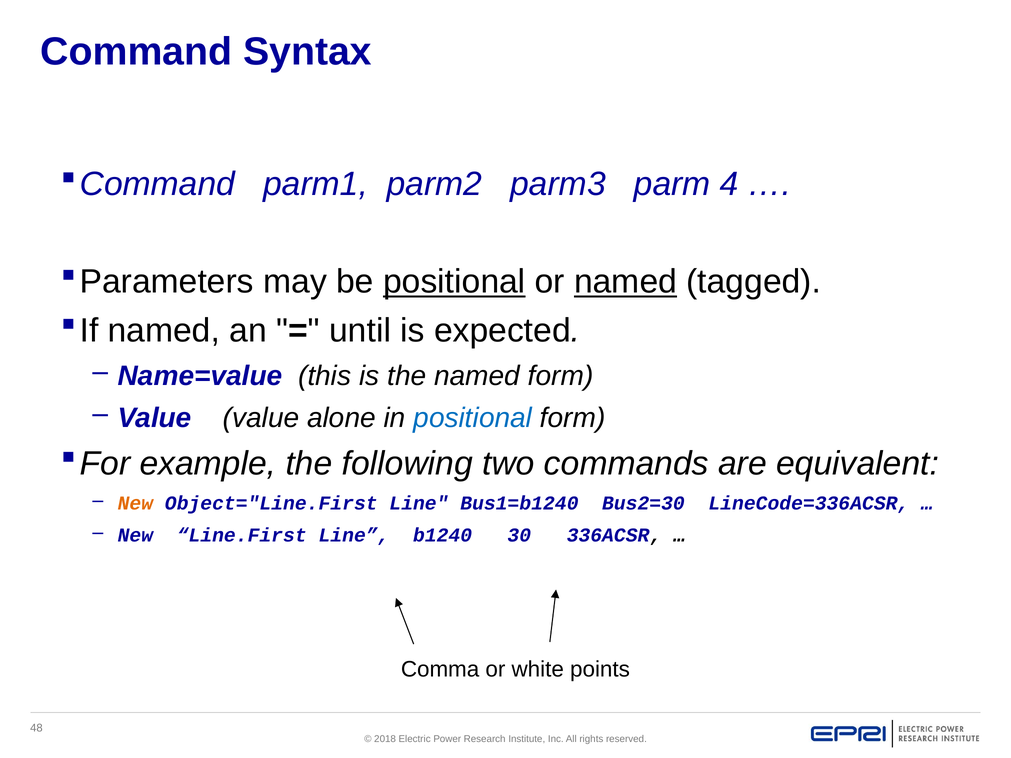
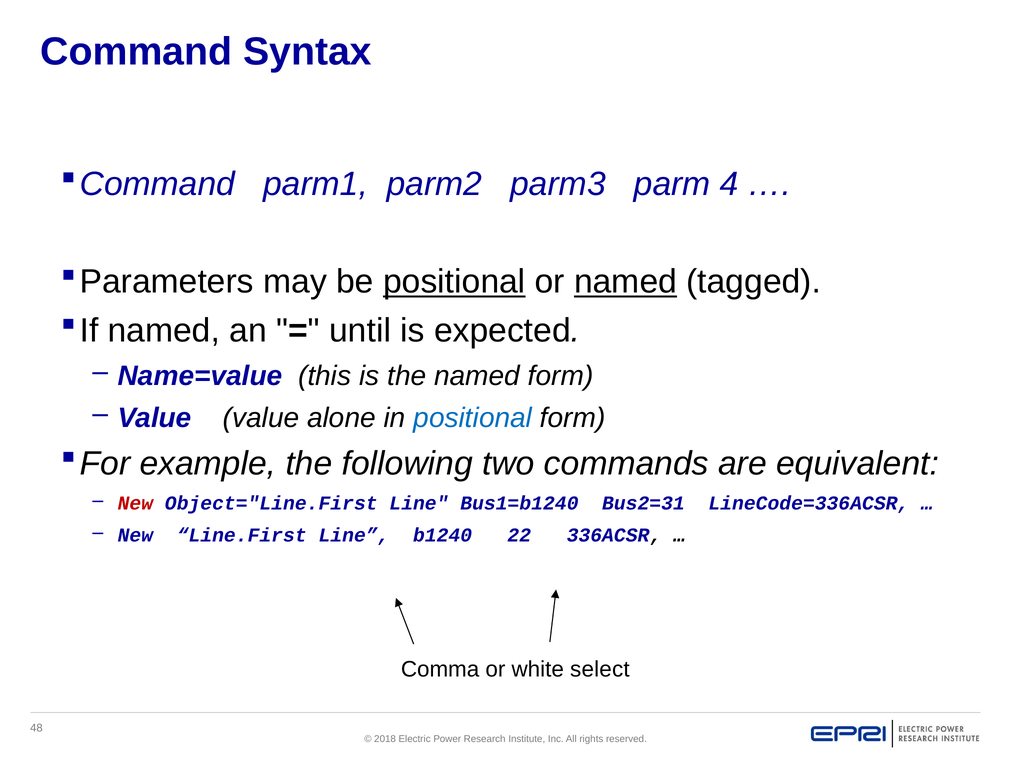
New colour: orange -> red (135, 503)
Bus2=30: Bus2=30 -> Bus2=31 (643, 503)
30: 30 -> 22 (519, 536)
points: points -> select (600, 670)
